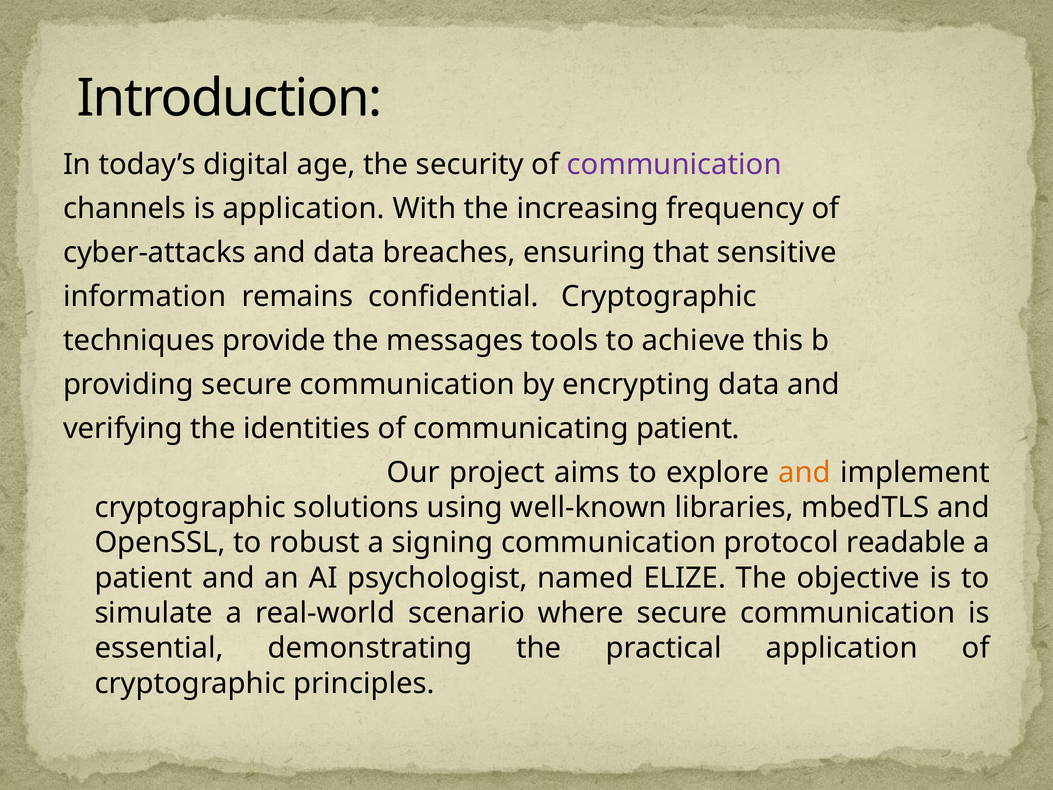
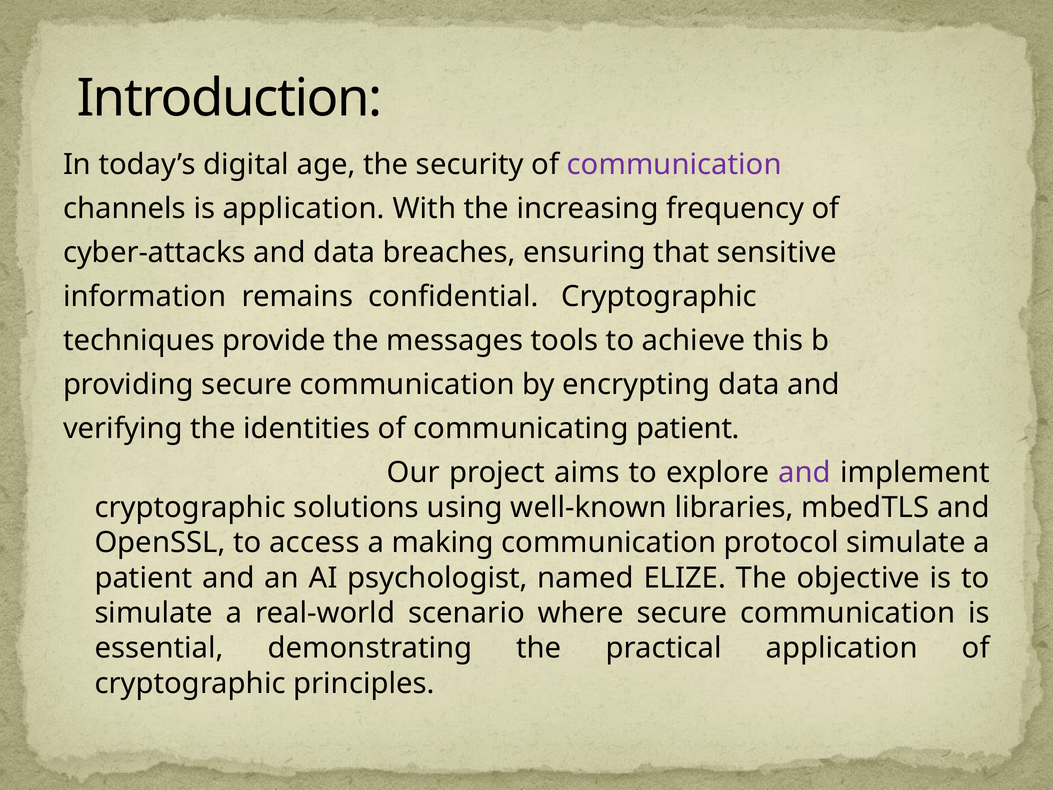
and colour: orange -> purple (805, 472)
robust: robust -> access (314, 543)
signing: signing -> making (443, 543)
protocol readable: readable -> simulate (906, 543)
